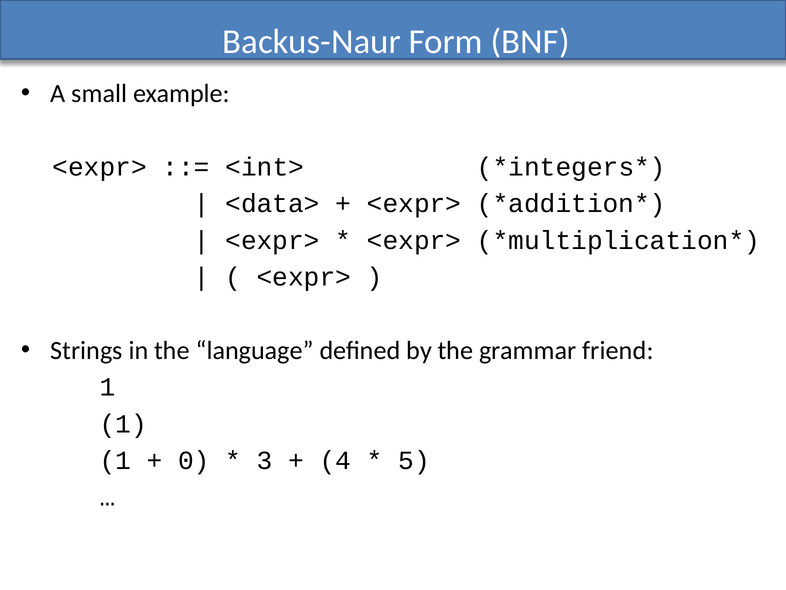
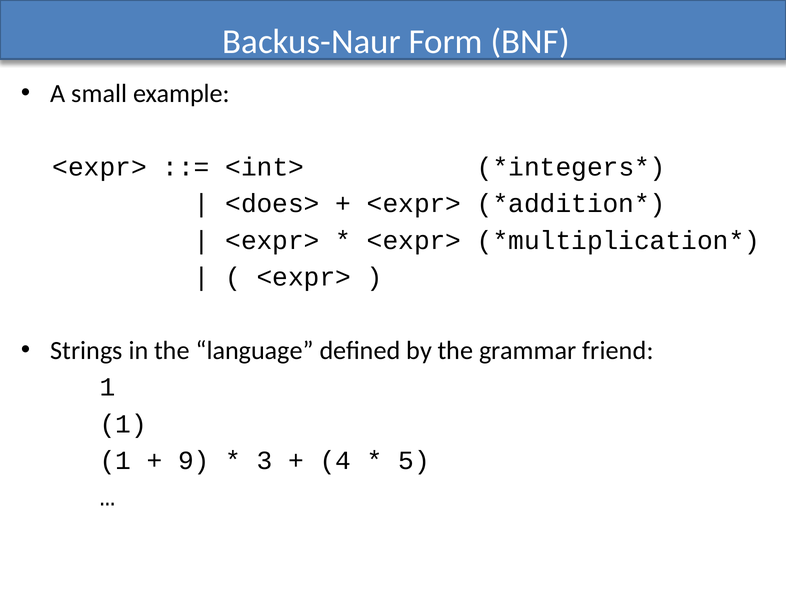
<data>: <data> -> <does> (272, 204)
0: 0 -> 9 (194, 460)
